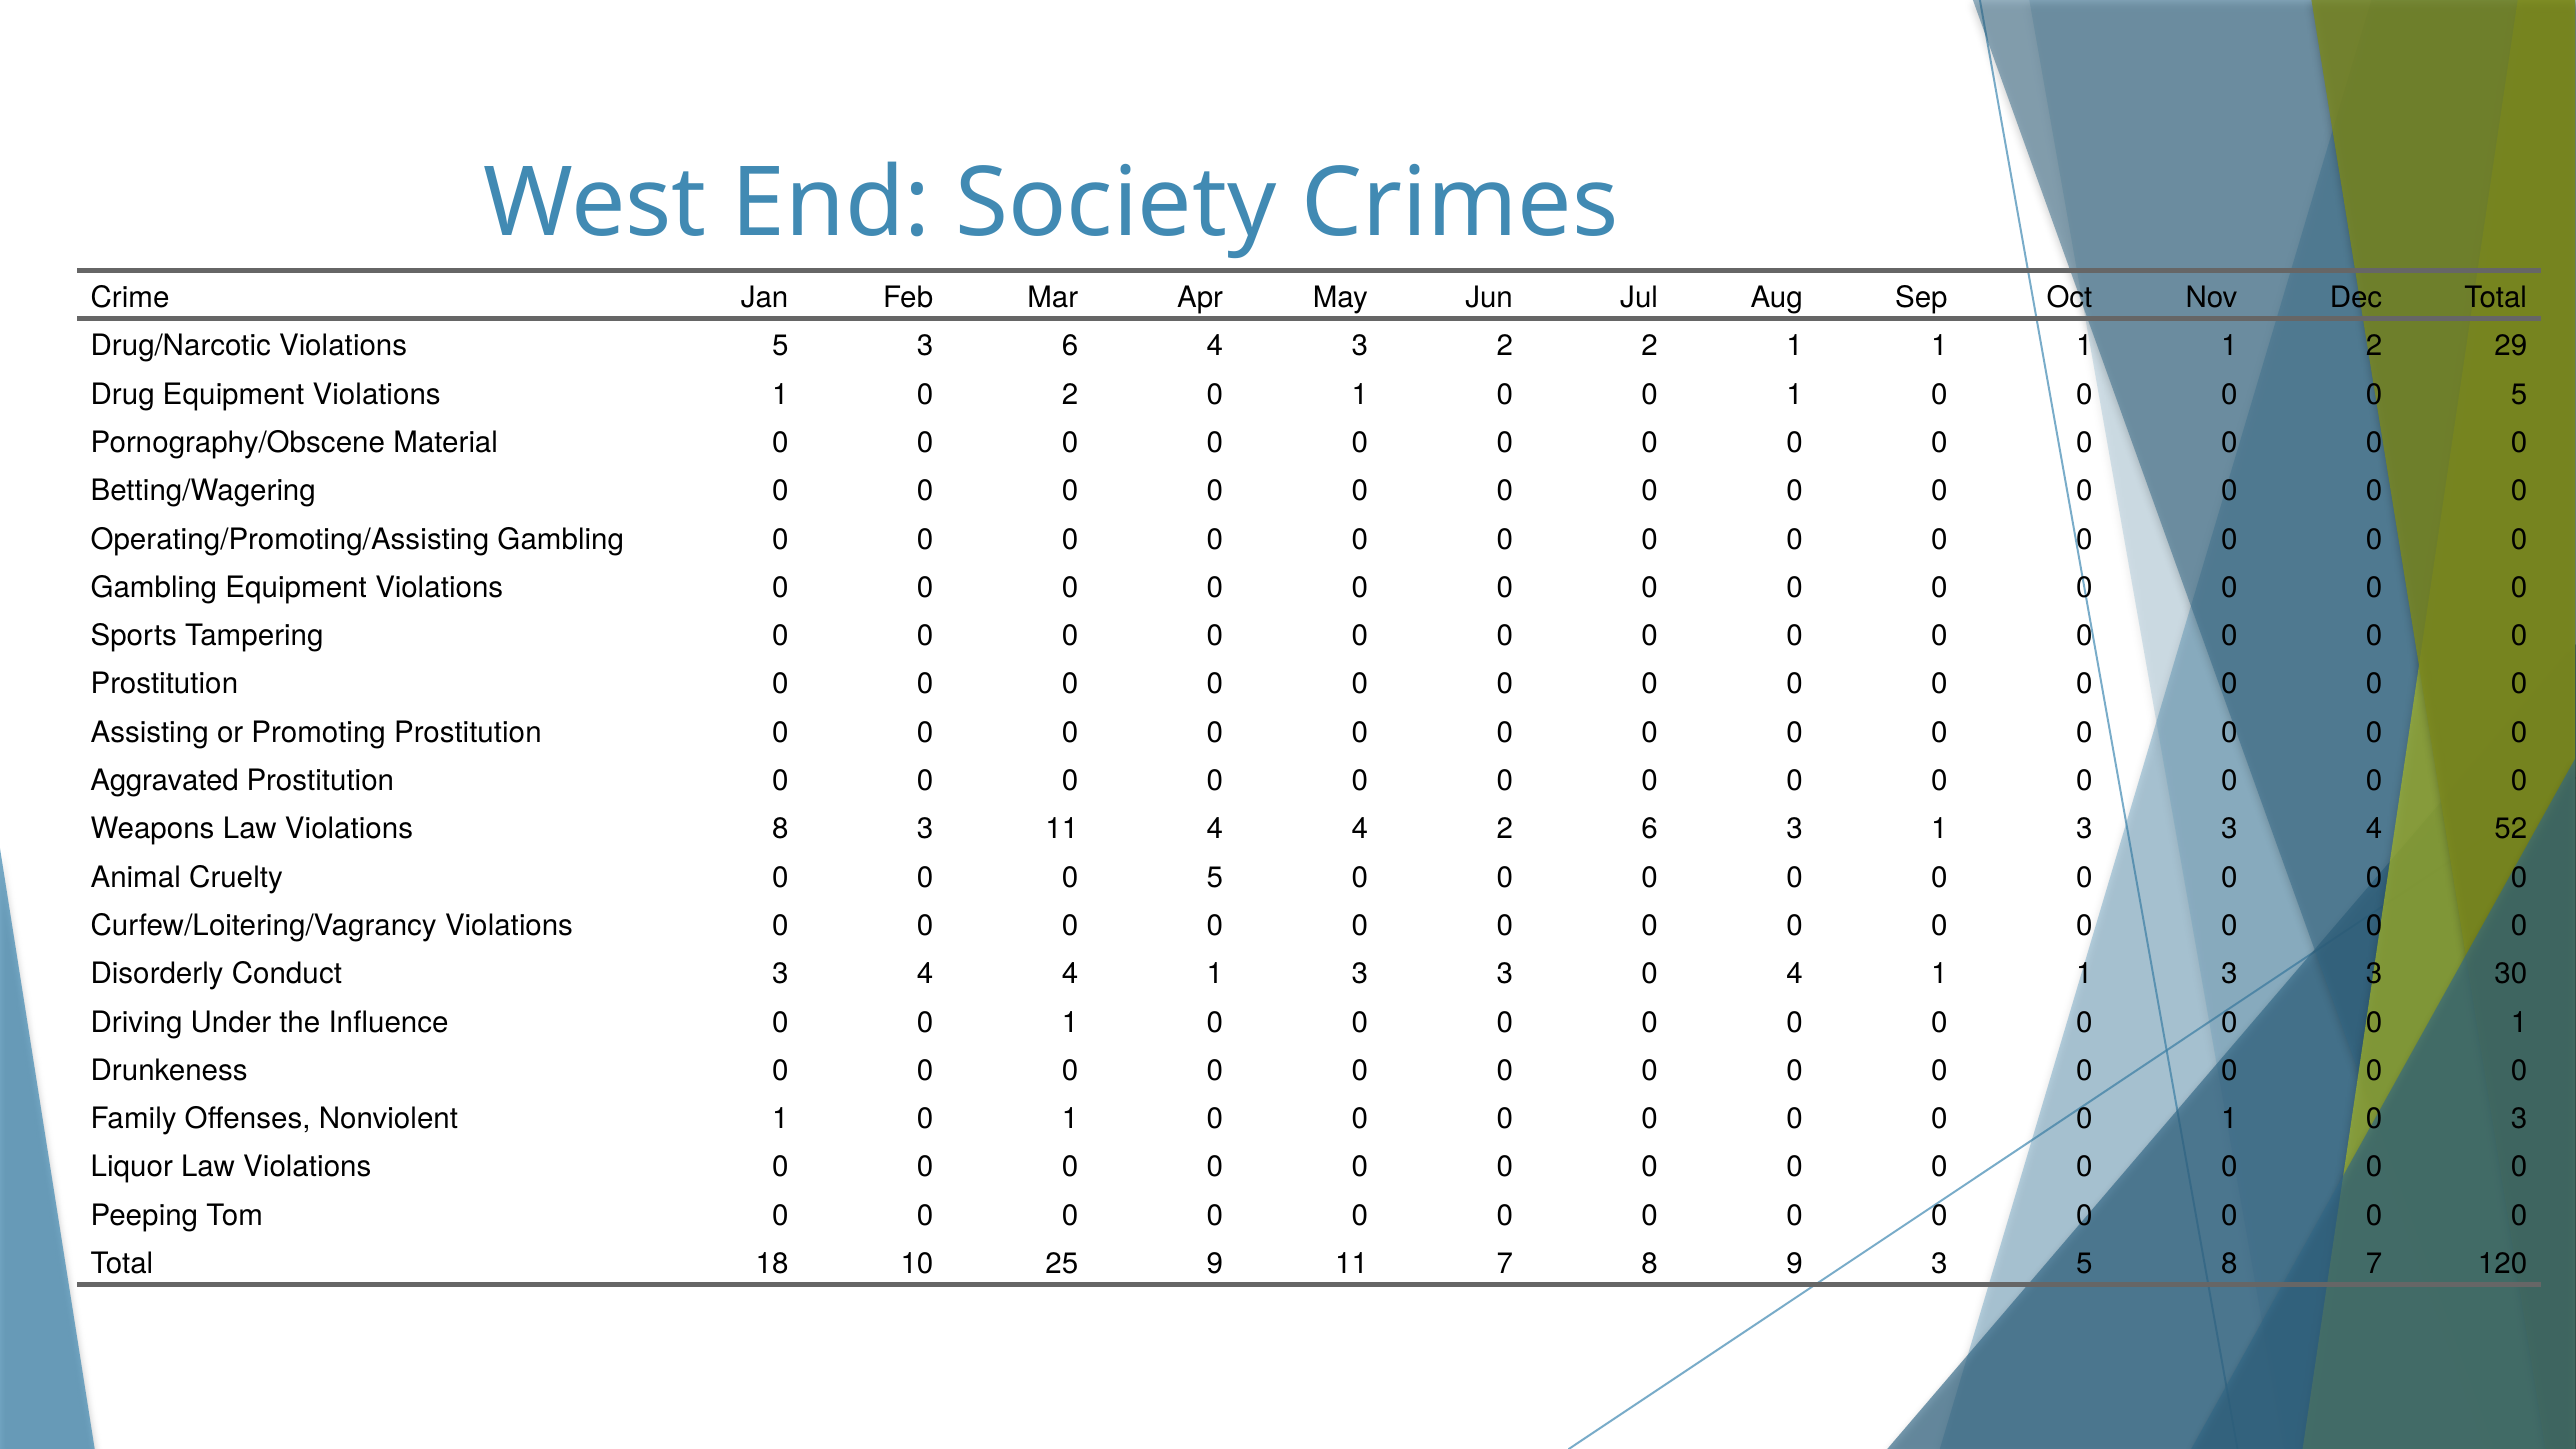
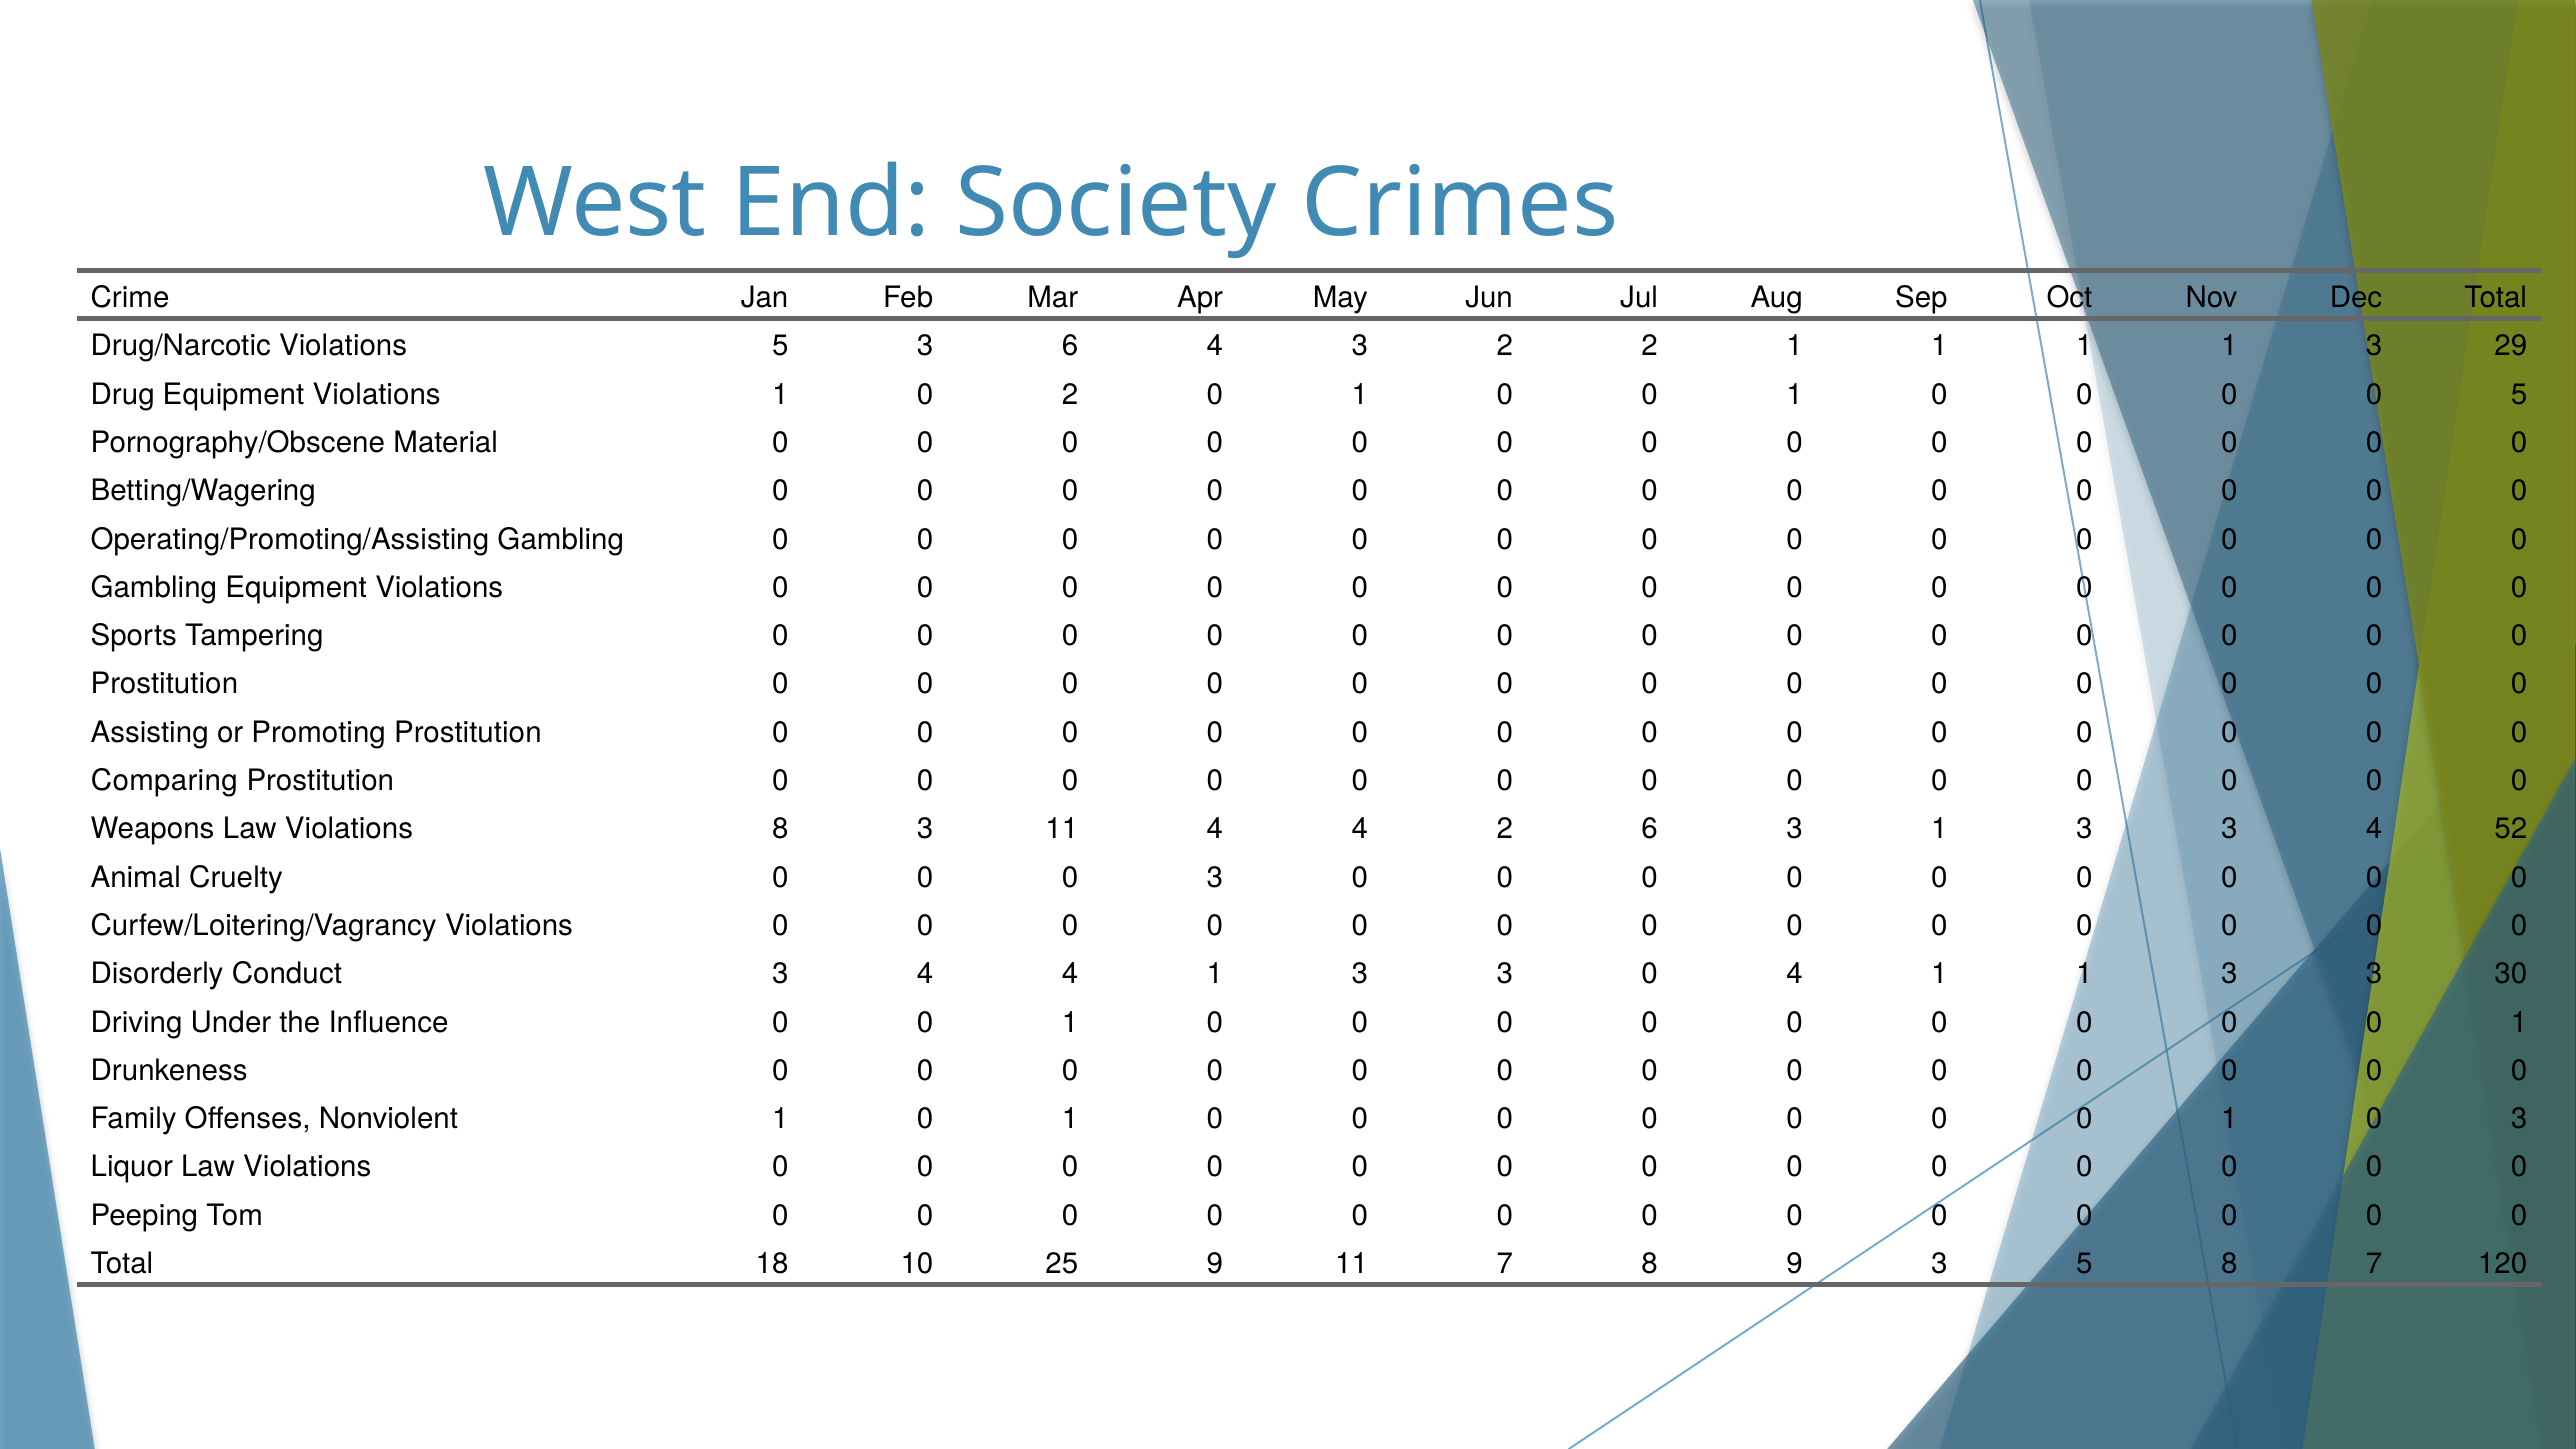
1 1 1 2: 2 -> 3 (2374, 346)
Aggravated: Aggravated -> Comparing (164, 781)
5: 5 -> 3 (1215, 877)
